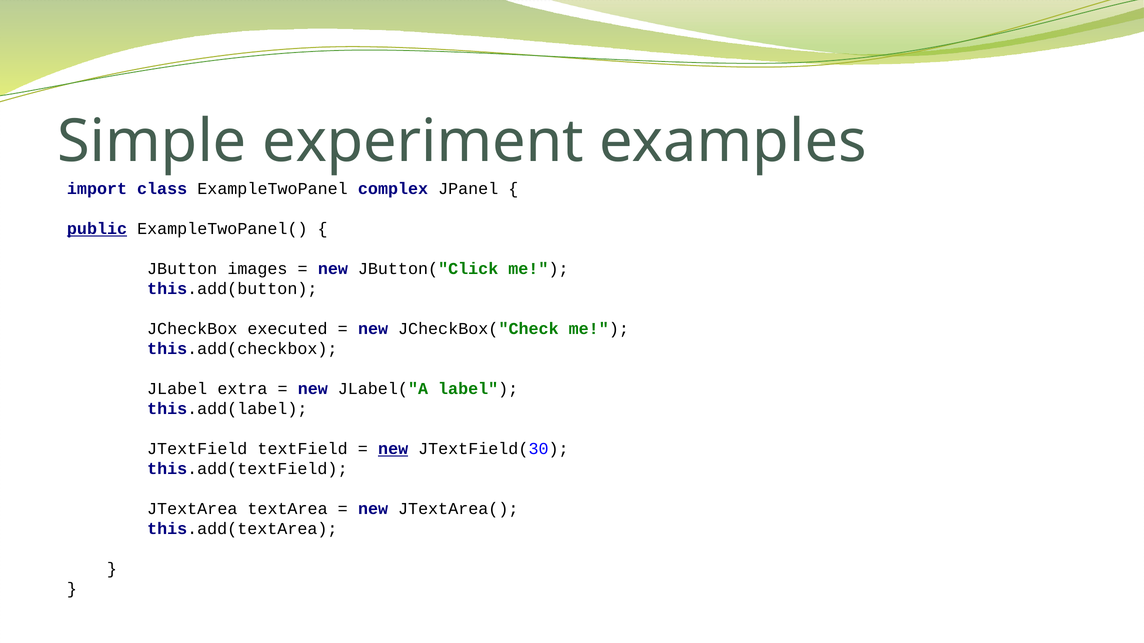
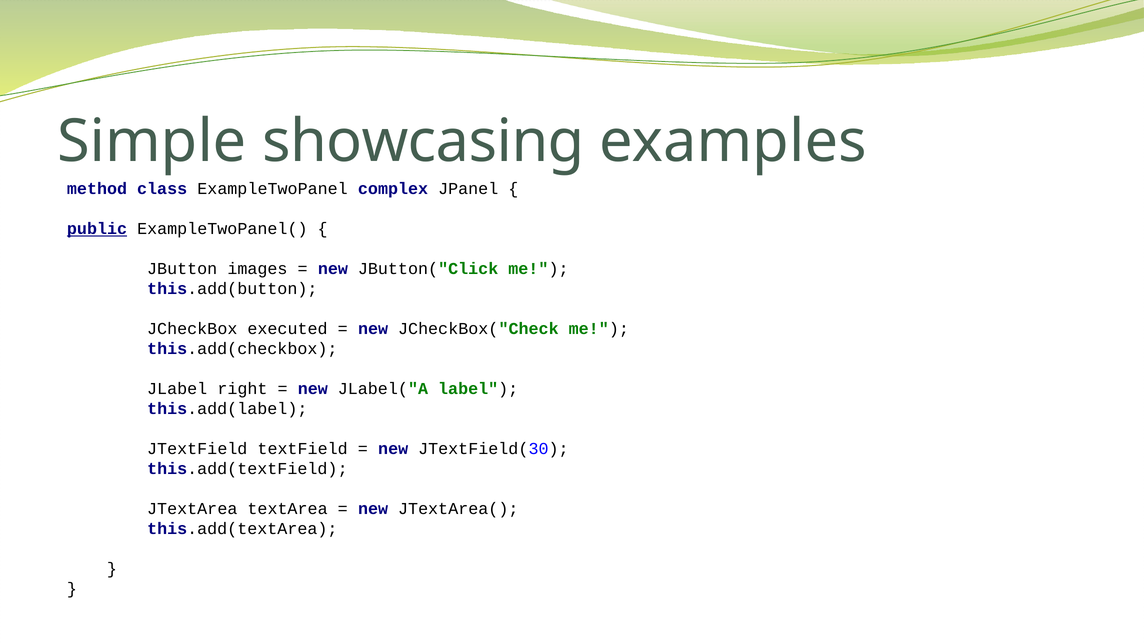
experiment: experiment -> showcasing (423, 142)
import: import -> method (97, 189)
extra: extra -> right (242, 389)
new underline: present -> none (393, 449)
